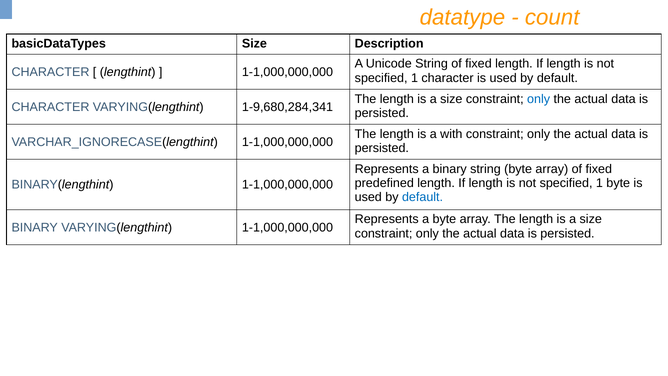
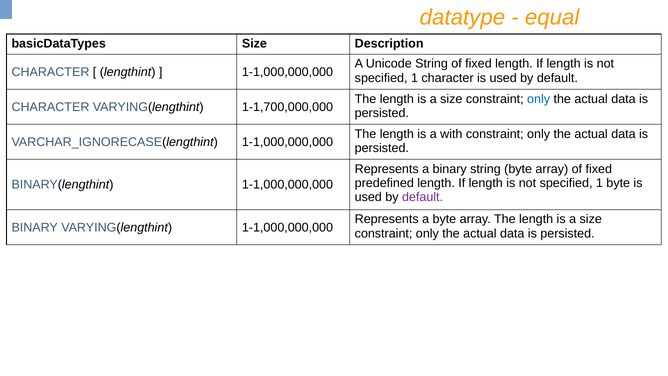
count: count -> equal (552, 17)
1-9,680,284,341: 1-9,680,284,341 -> 1-1,700,000,000 (287, 107)
default colour: blue -> purple (423, 197)
